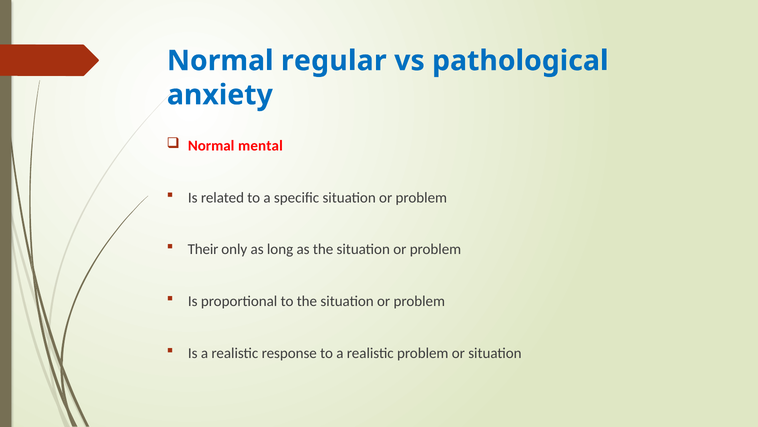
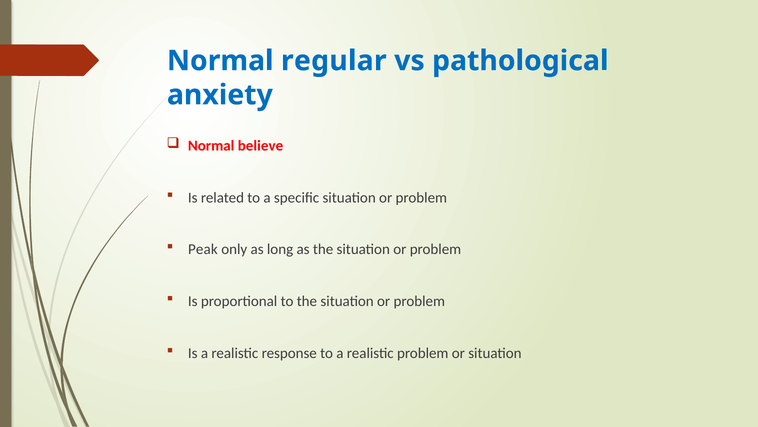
mental: mental -> believe (260, 146)
Their: Their -> Peak (203, 249)
